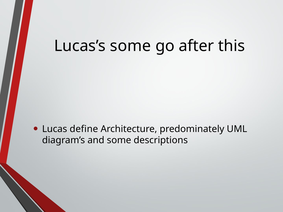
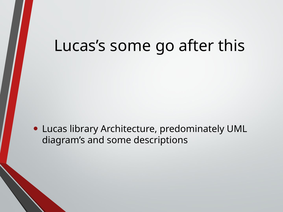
define: define -> library (84, 129)
